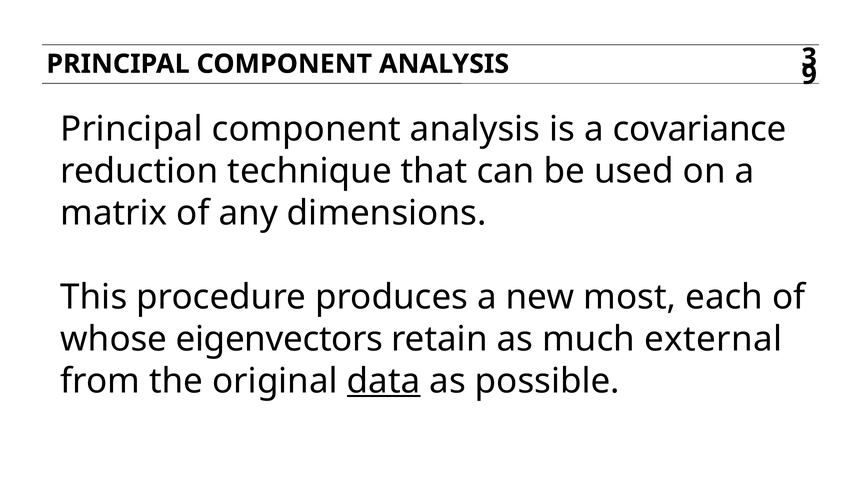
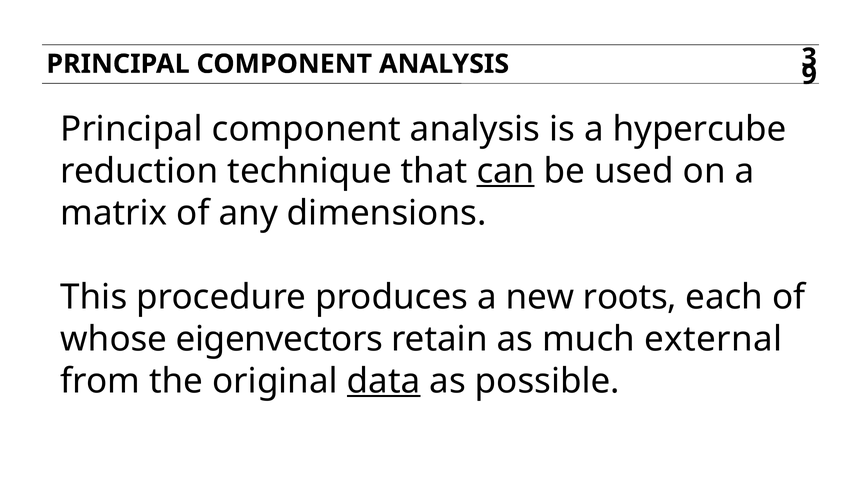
covariance: covariance -> hypercube (700, 129)
can underline: none -> present (506, 171)
most: most -> roots (630, 297)
